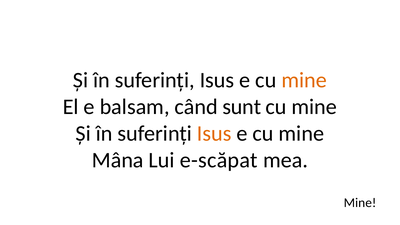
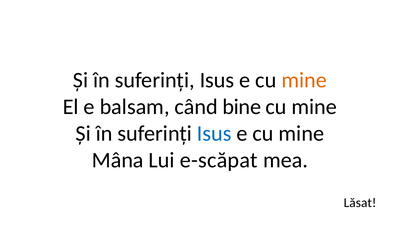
sunt: sunt -> bine (242, 107)
Isus colour: orange -> blue (214, 133)
Mine: Mine -> Lăsat (360, 203)
